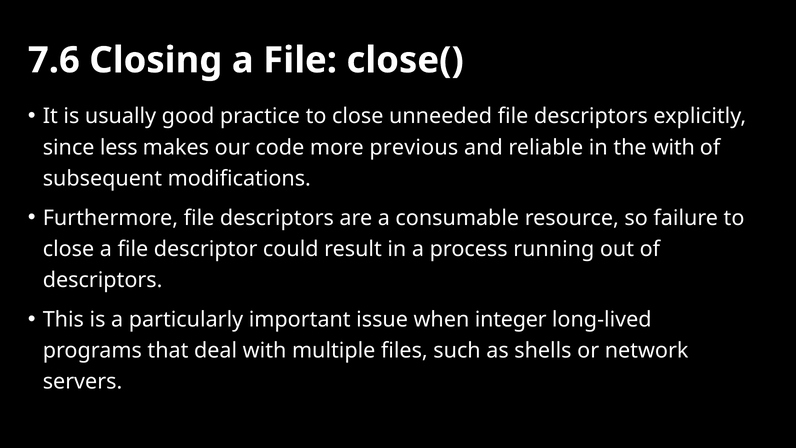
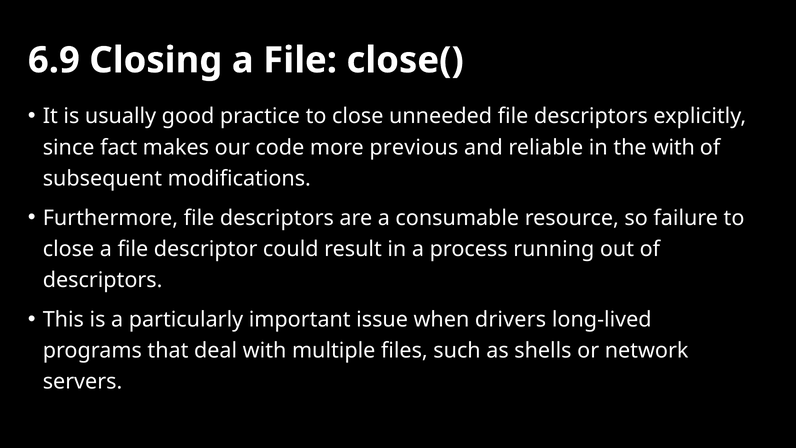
7.6: 7.6 -> 6.9 (54, 60)
less: less -> fact (119, 147)
integer: integer -> drivers (511, 319)
